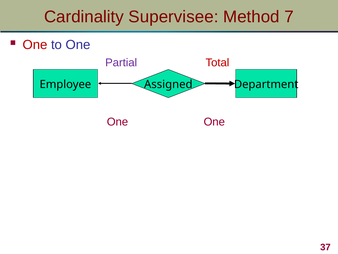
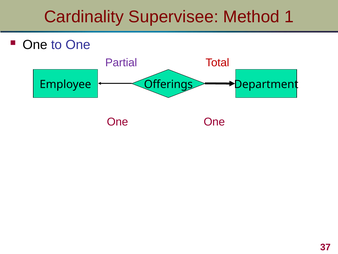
7: 7 -> 1 (289, 17)
One colour: red -> black (35, 45)
Assigned: Assigned -> Offerings (168, 84)
